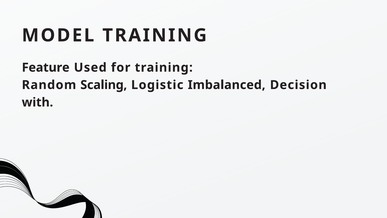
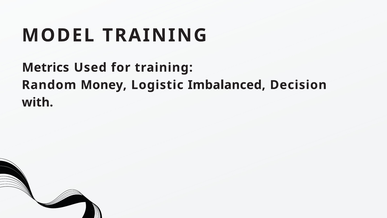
Feature: Feature -> Metrics (46, 67)
Scaling: Scaling -> Money (104, 85)
